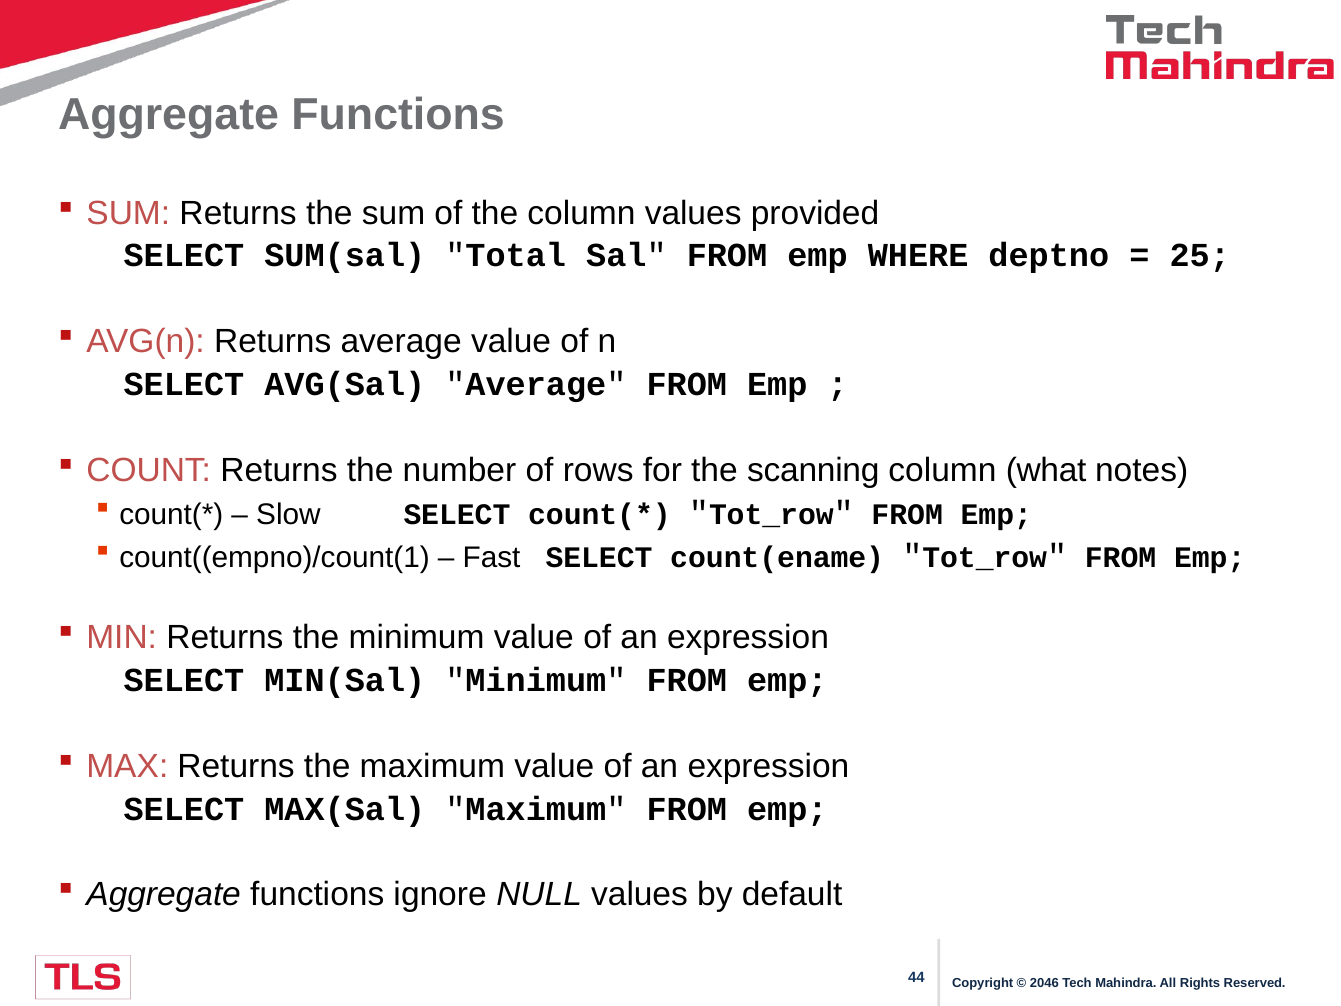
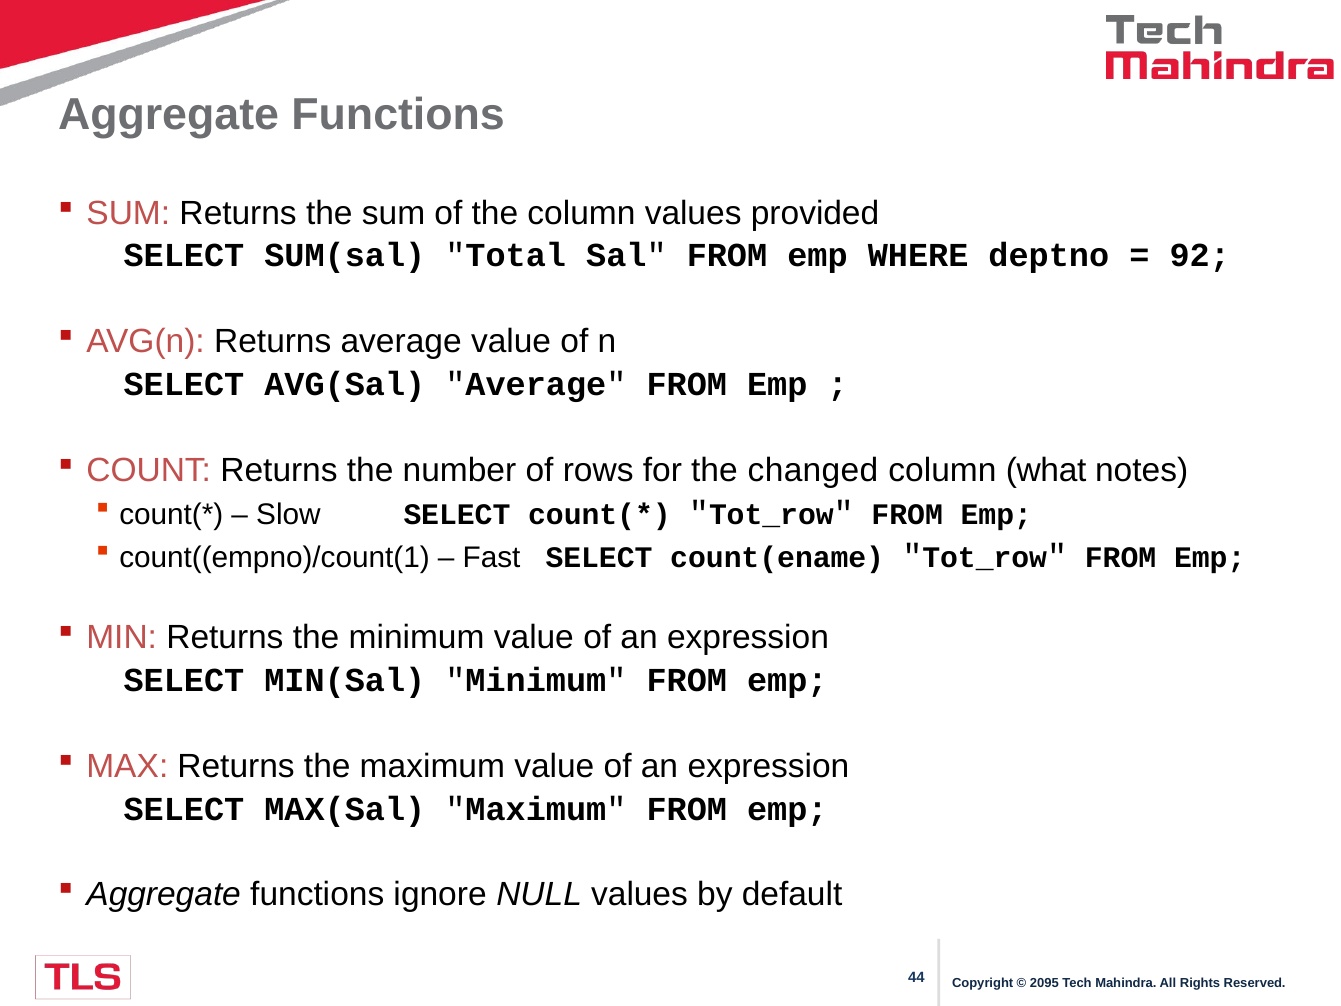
25: 25 -> 92 (1200, 256)
scanning: scanning -> changed (813, 470)
2046: 2046 -> 2095 (1044, 983)
